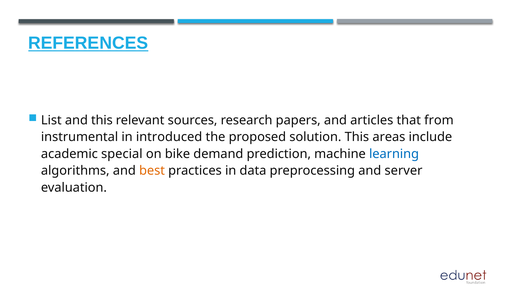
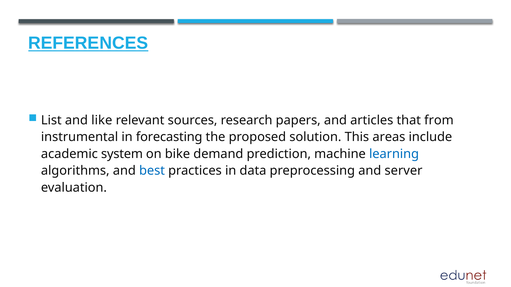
and this: this -> like (102, 120)
introduced: introduced -> forecasting (169, 137)
special: special -> system (122, 154)
best colour: orange -> blue (152, 171)
